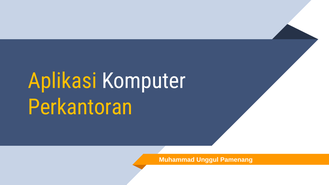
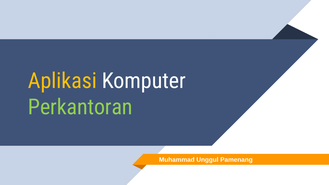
Perkantoran colour: yellow -> light green (80, 107)
